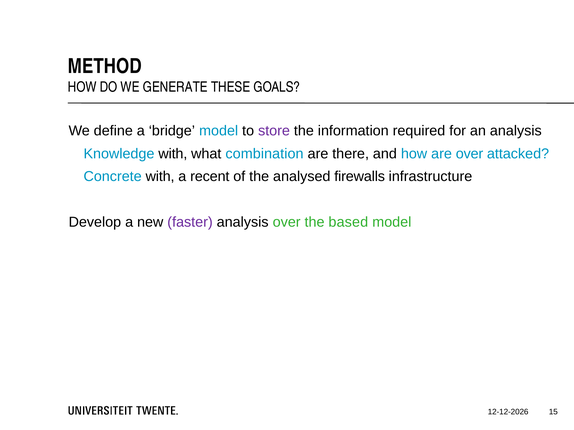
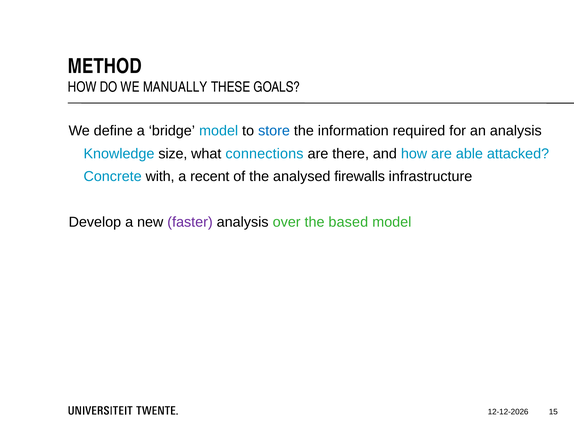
GENERATE: GENERATE -> MANUALLY (175, 87)
store colour: purple -> blue (274, 131)
Knowledge with: with -> size (173, 154)
combination: combination -> connections (264, 154)
are over: over -> able (469, 154)
